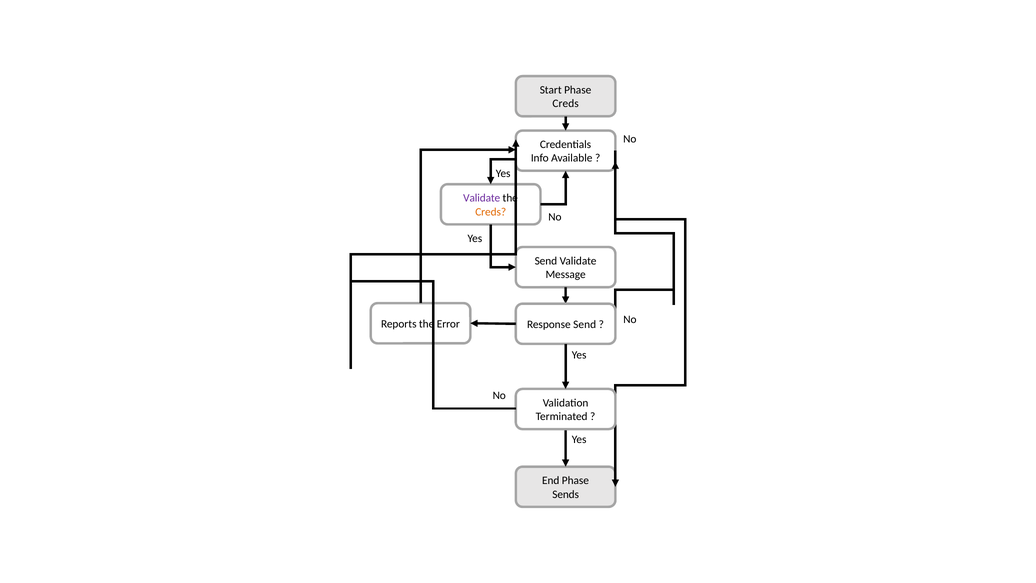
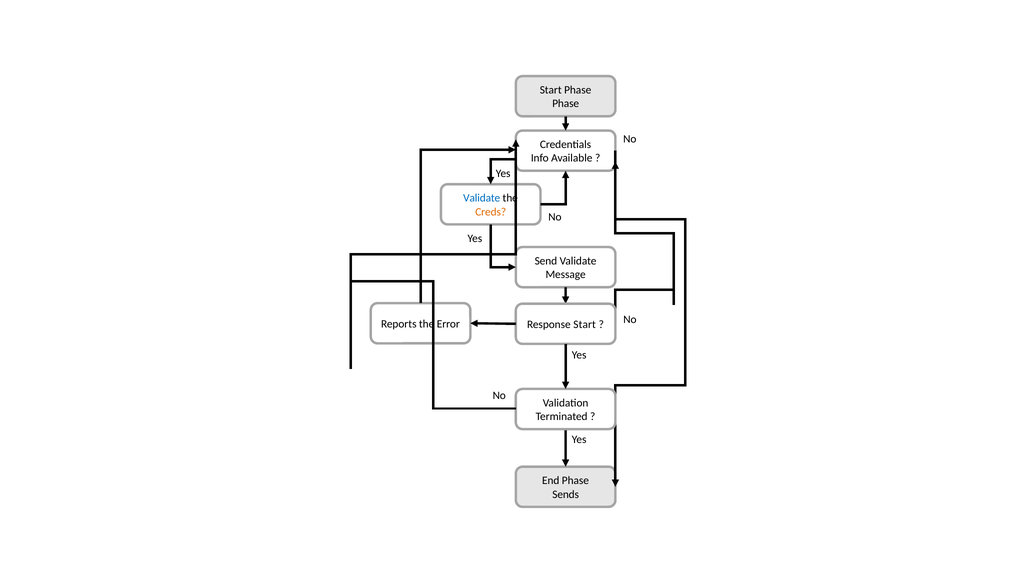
Creds: Creds -> Phase (566, 104)
Validate colour: purple -> blue (482, 198)
Response Send: Send -> Start (585, 324)
